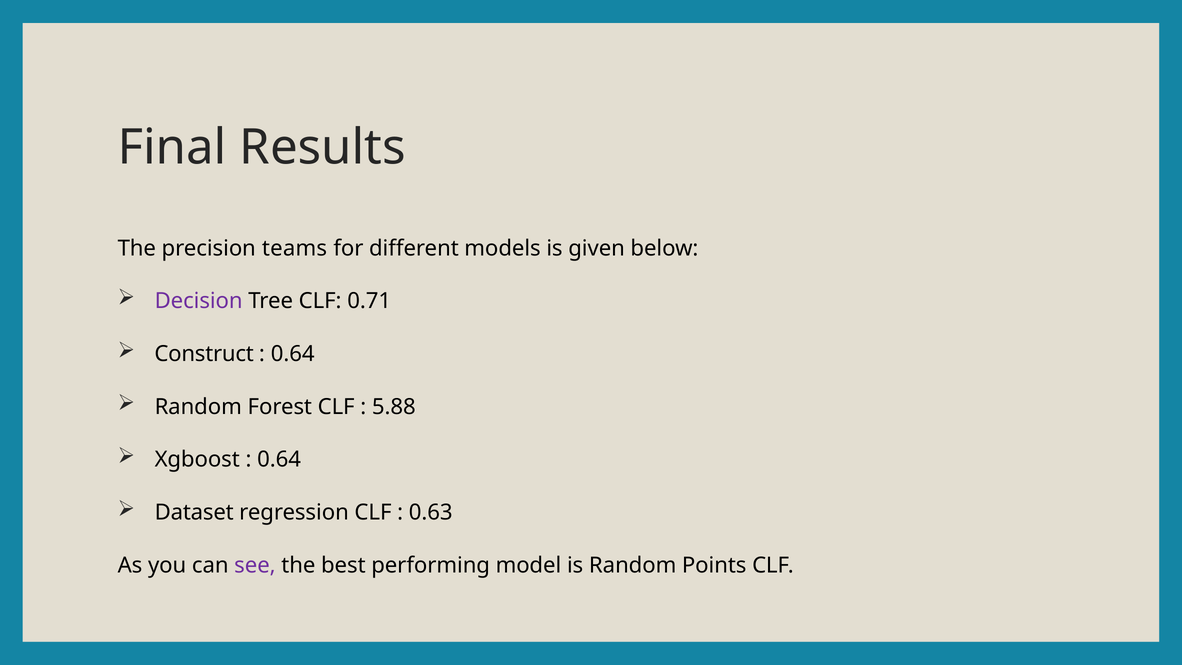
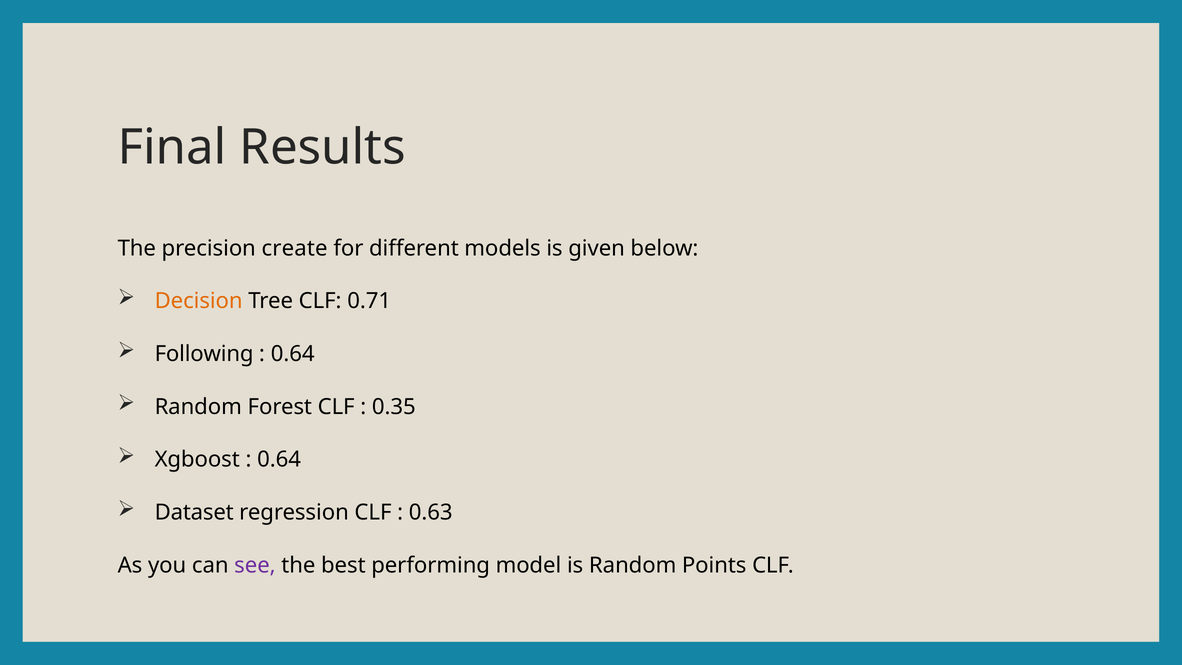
teams: teams -> create (295, 248)
Decision colour: purple -> orange (199, 301)
Construct: Construct -> Following (204, 354)
5.88: 5.88 -> 0.35 (394, 407)
